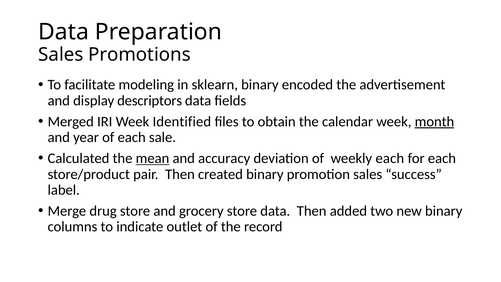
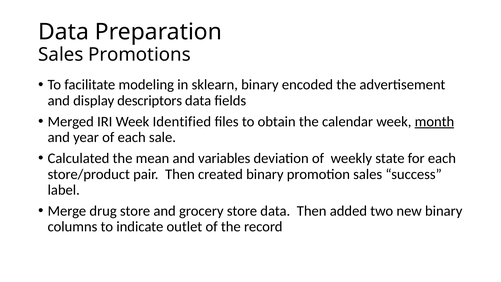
mean underline: present -> none (153, 158)
accuracy: accuracy -> variables (224, 158)
weekly each: each -> state (390, 158)
